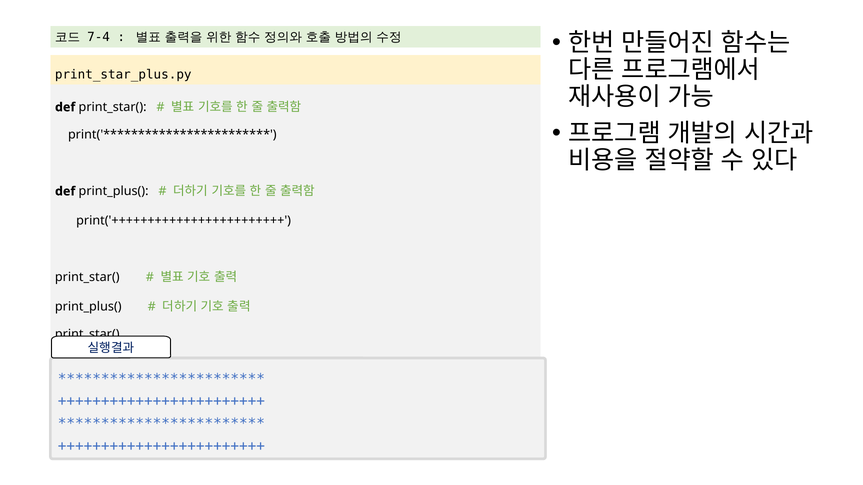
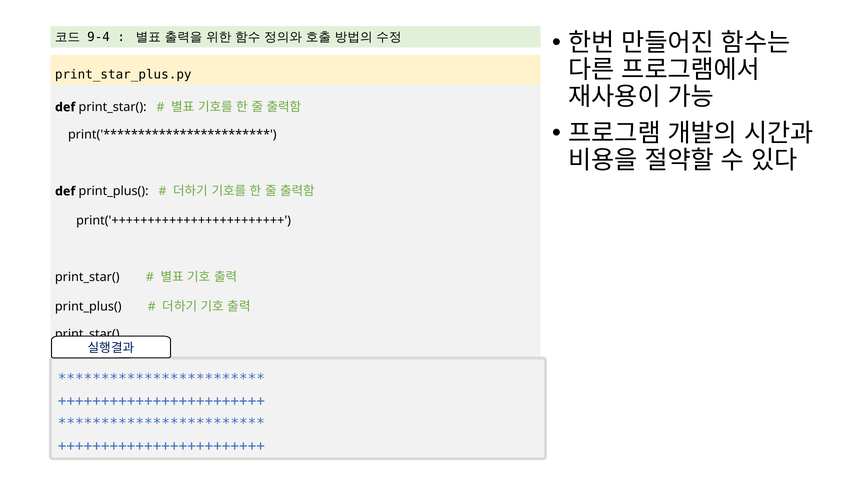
7-4: 7-4 -> 9-4 (99, 37)
